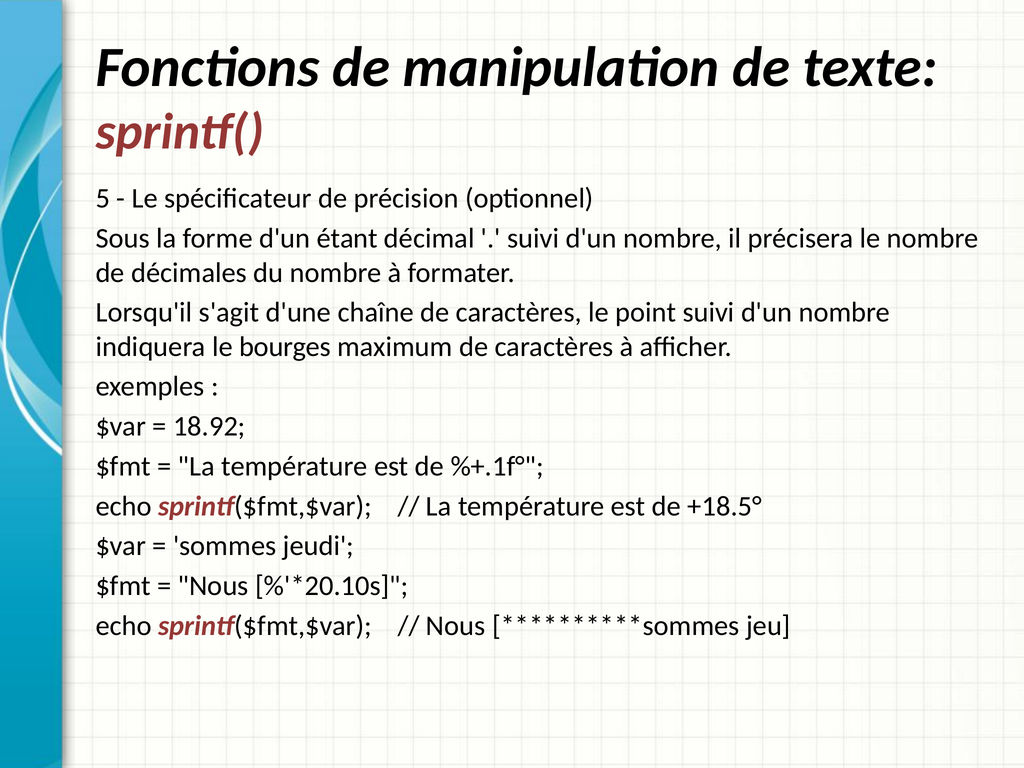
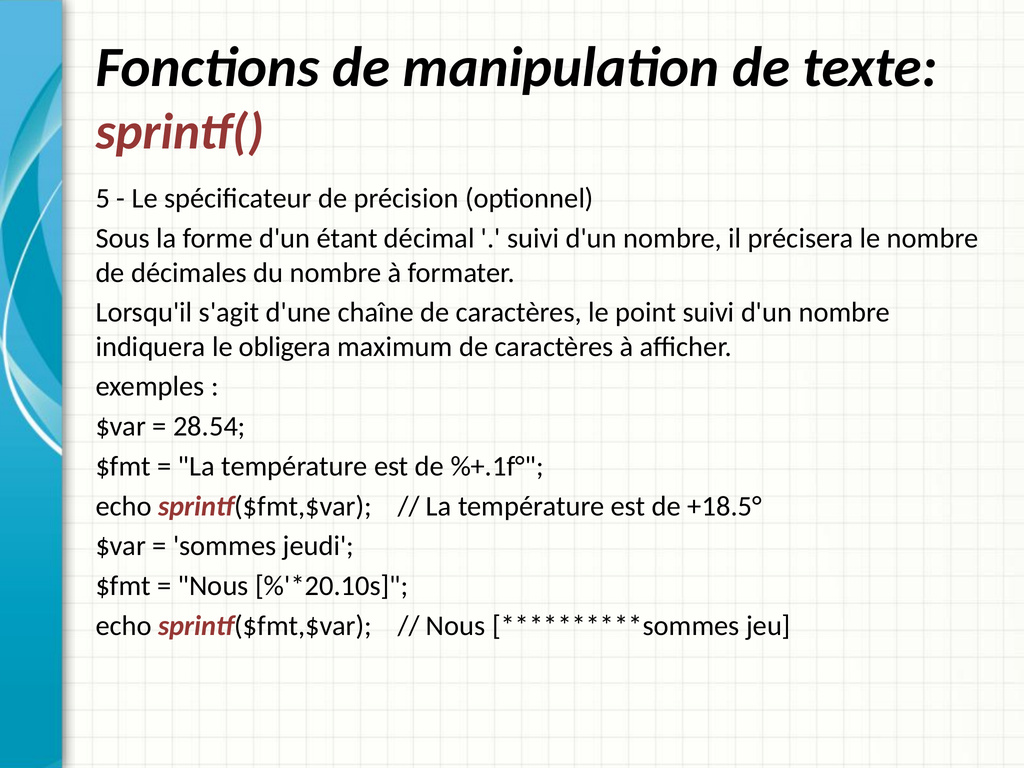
bourges: bourges -> obligera (285, 347)
18.92: 18.92 -> 28.54 (209, 426)
